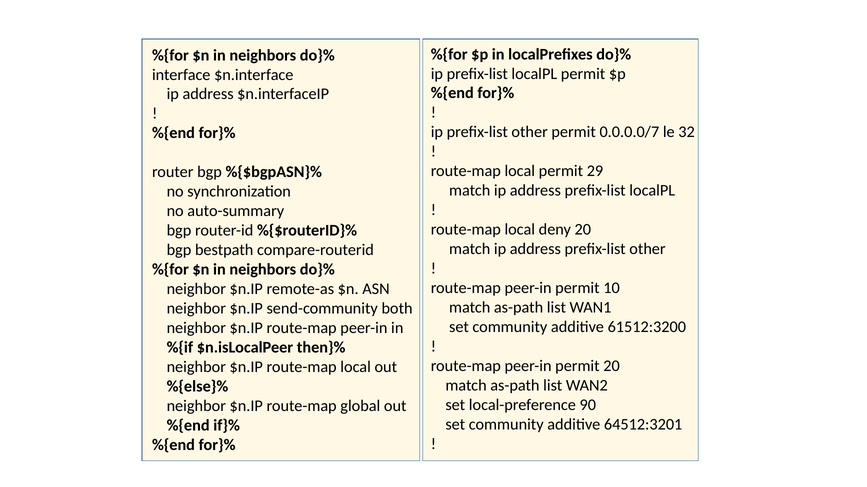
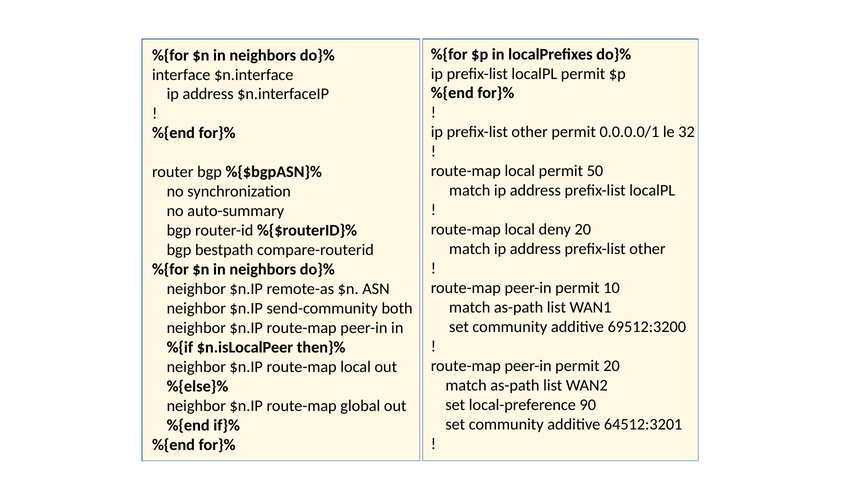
0.0.0.0/7: 0.0.0.0/7 -> 0.0.0.0/1 (629, 132)
29: 29 -> 50 (595, 171)
61512:3200: 61512:3200 -> 69512:3200 (647, 327)
